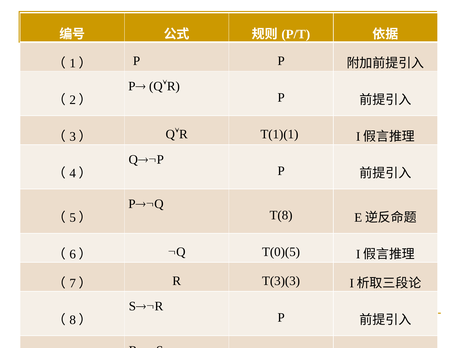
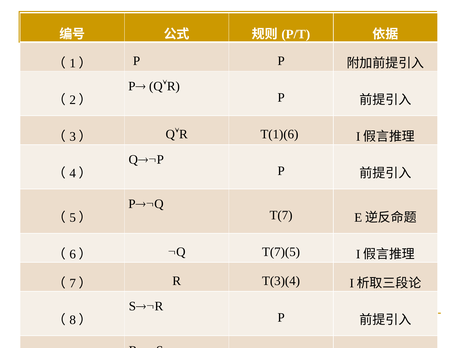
T(1)(1: T(1)(1 -> T(1)(6 (279, 134)
T(8: T(8 -> T(7 (281, 215)
T(0)(5: T(0)(5 -> T(7)(5 (281, 252)
T(3)(3: T(3)(3 -> T(3)(4 (281, 281)
